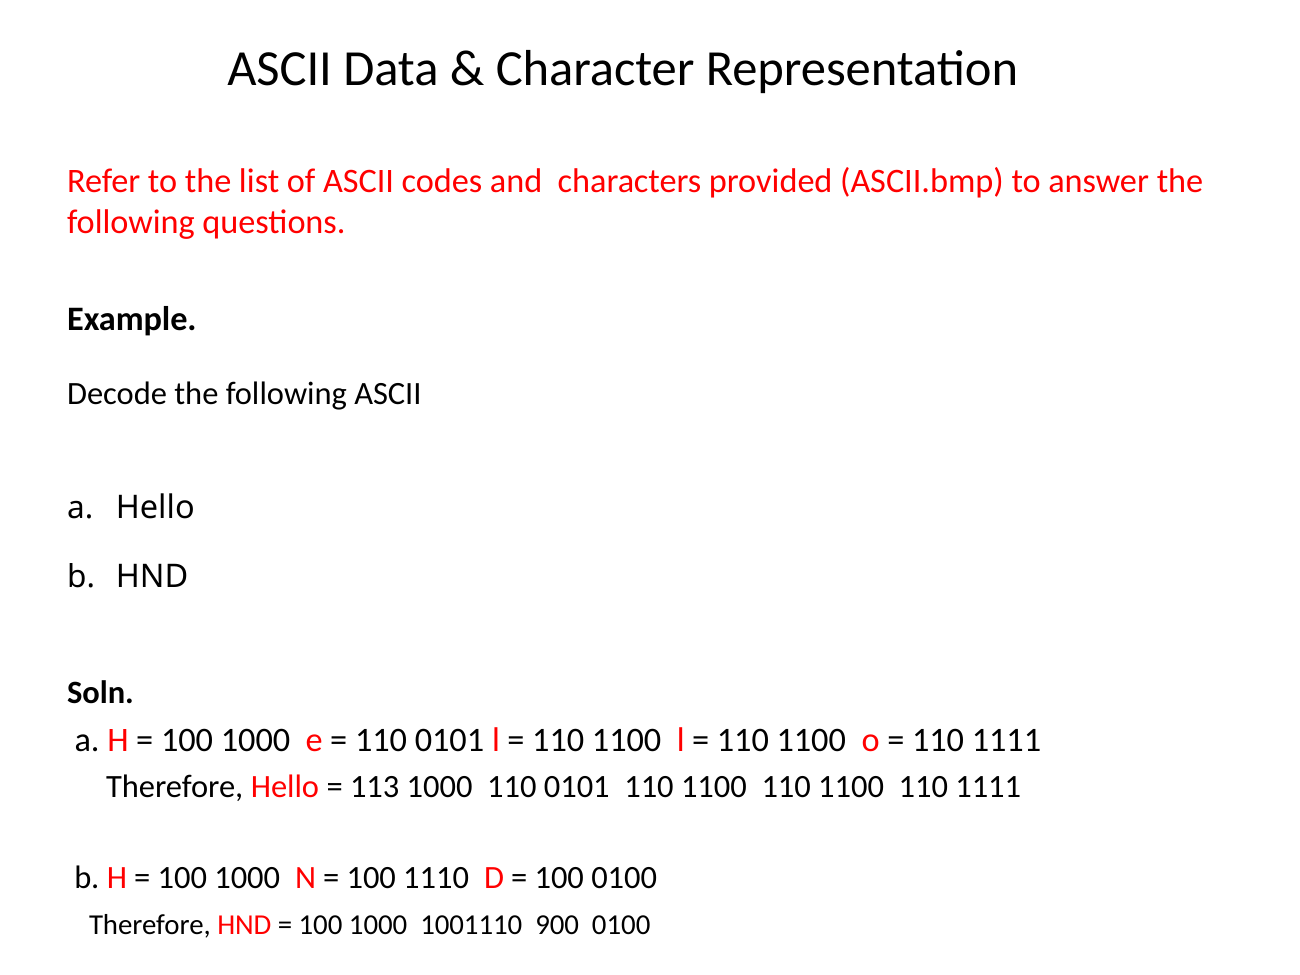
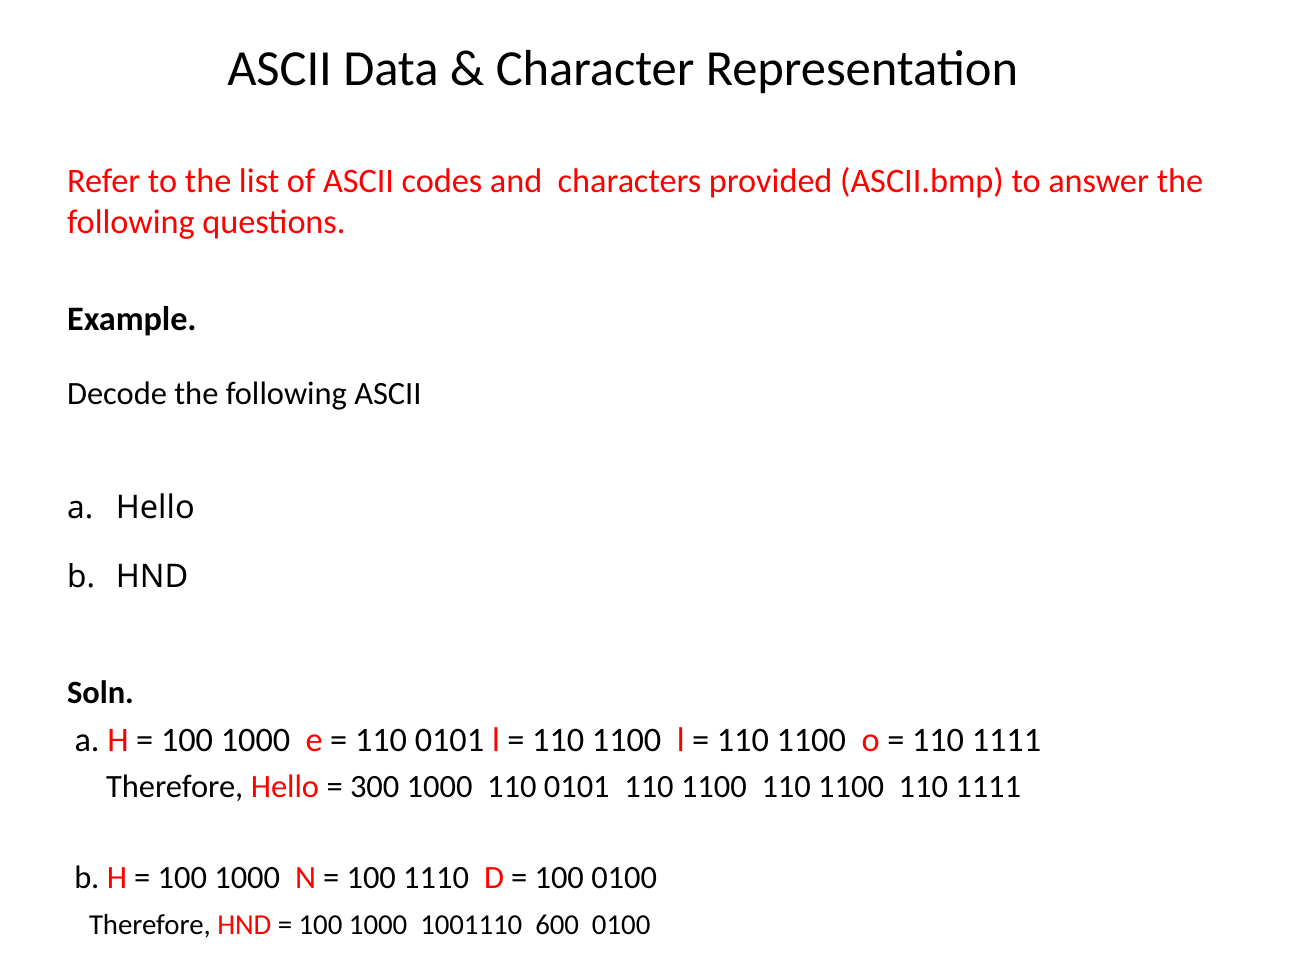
113: 113 -> 300 (375, 787)
900: 900 -> 600 (557, 924)
